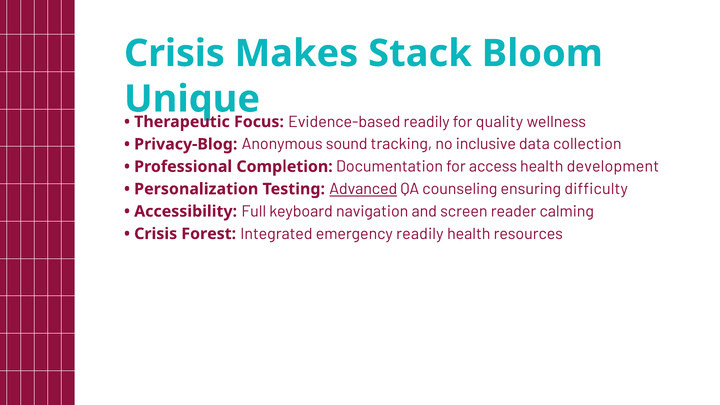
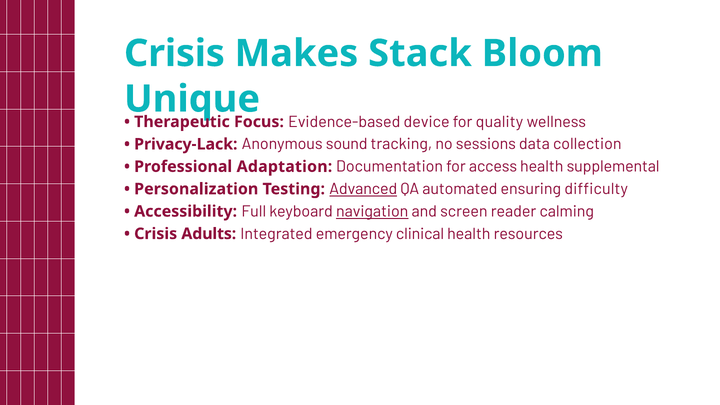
Evidence-based readily: readily -> device (427, 122)
Privacy-Blog: Privacy-Blog -> Privacy-Lack (186, 144)
inclusive: inclusive -> sessions (486, 144)
Completion: Completion -> Adaptation (284, 167)
development: development -> supplemental (613, 167)
counseling: counseling -> automated (460, 189)
navigation underline: none -> present (372, 211)
Forest: Forest -> Adults (209, 234)
emergency readily: readily -> clinical (420, 234)
